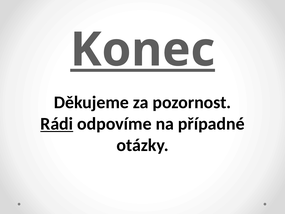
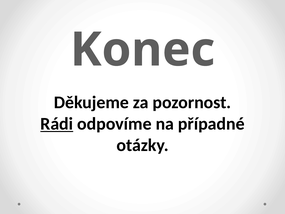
Konec underline: present -> none (143, 50)
